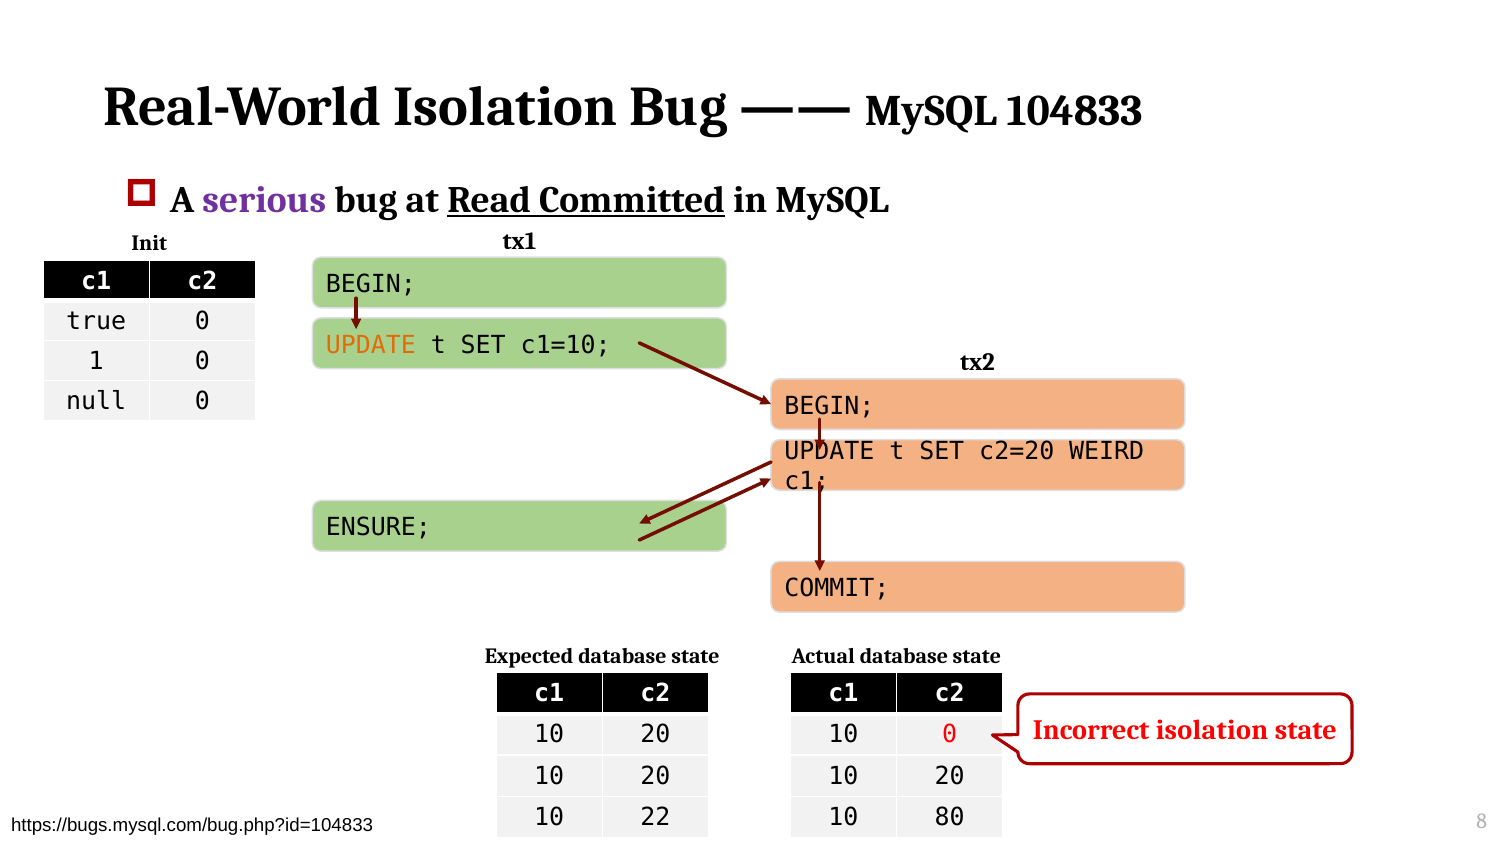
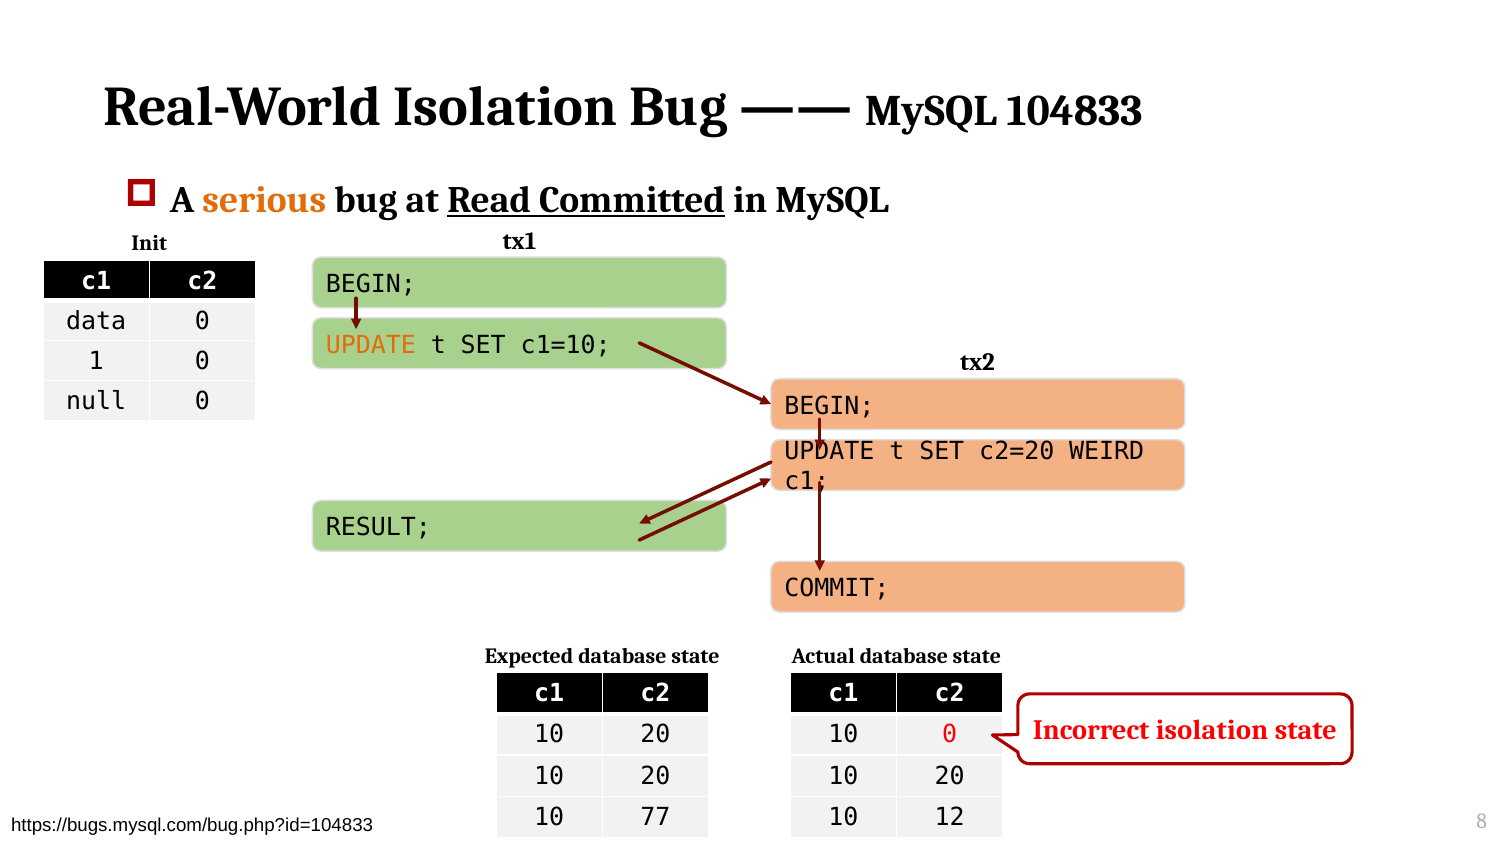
serious colour: purple -> orange (264, 200)
true: true -> data (96, 321)
ENSURE: ENSURE -> RESULT (378, 528)
22: 22 -> 77 (655, 818)
80: 80 -> 12 (950, 818)
